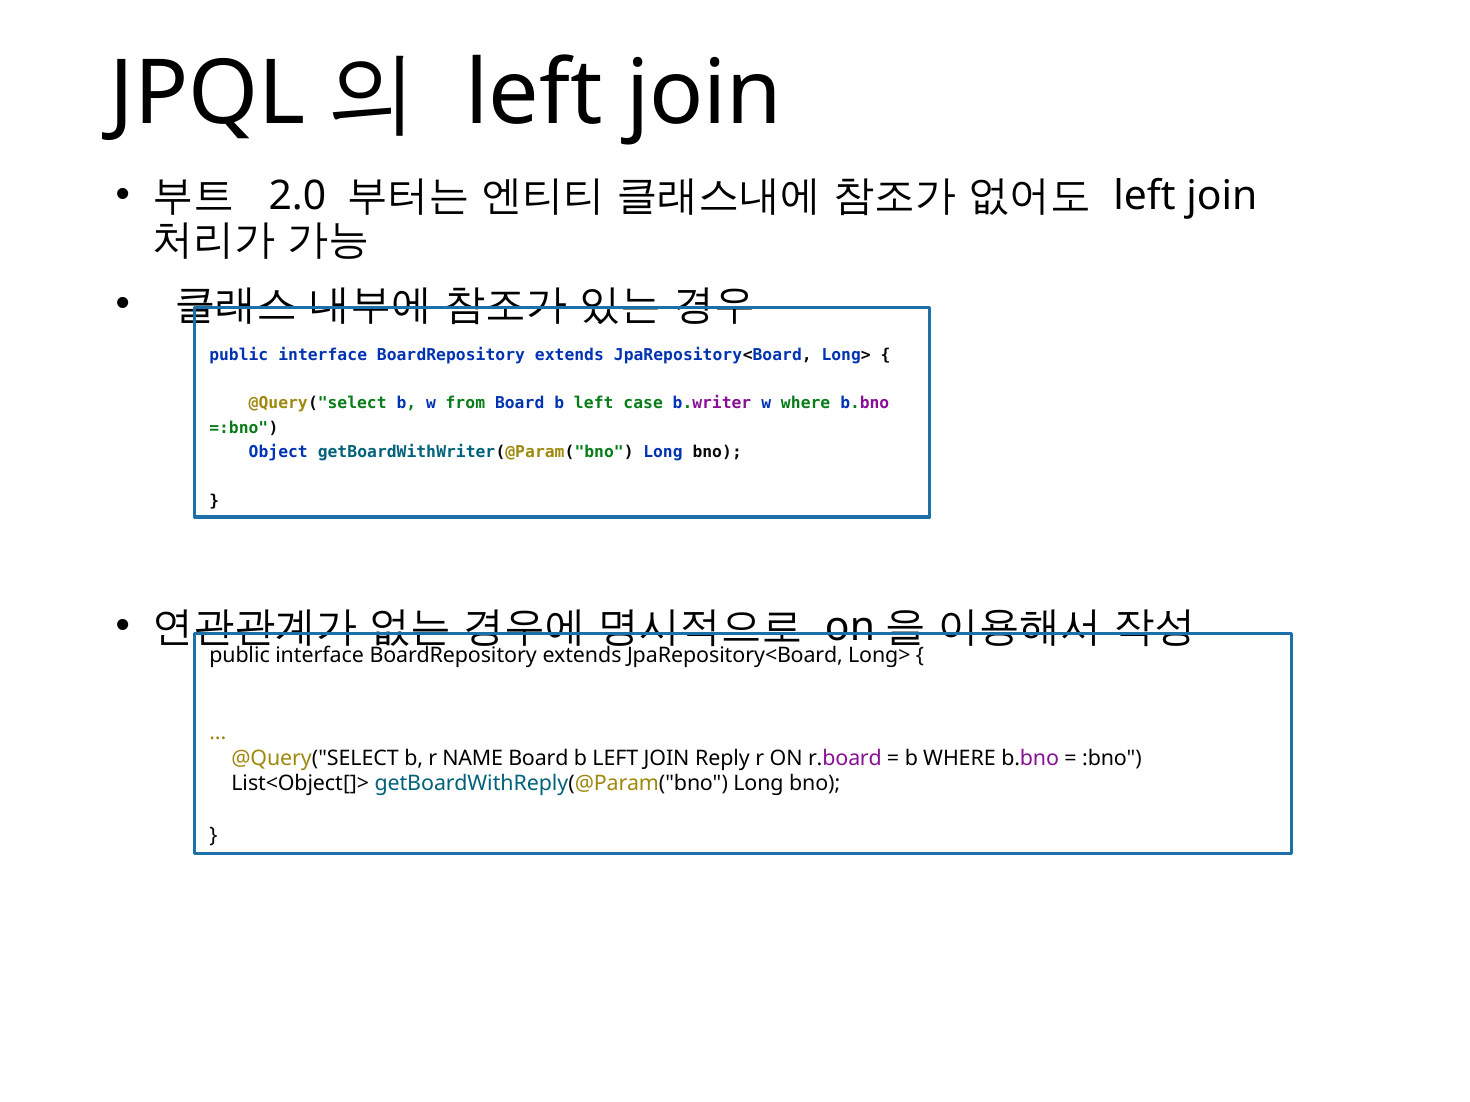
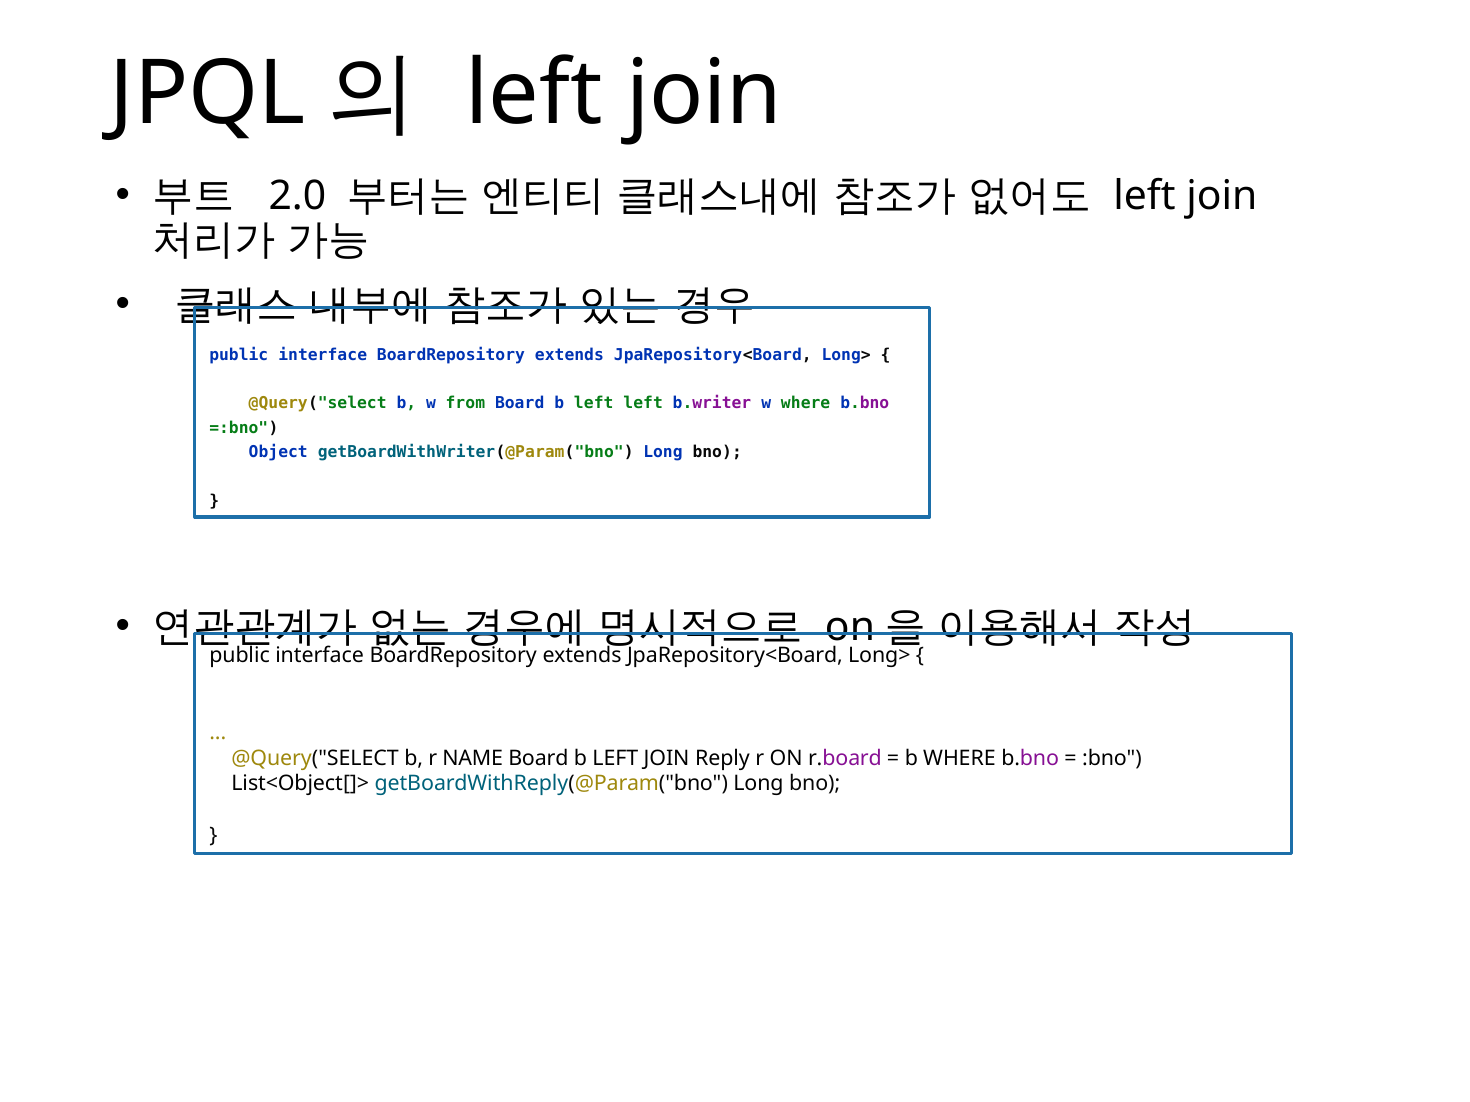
left case: case -> left (643, 404)
